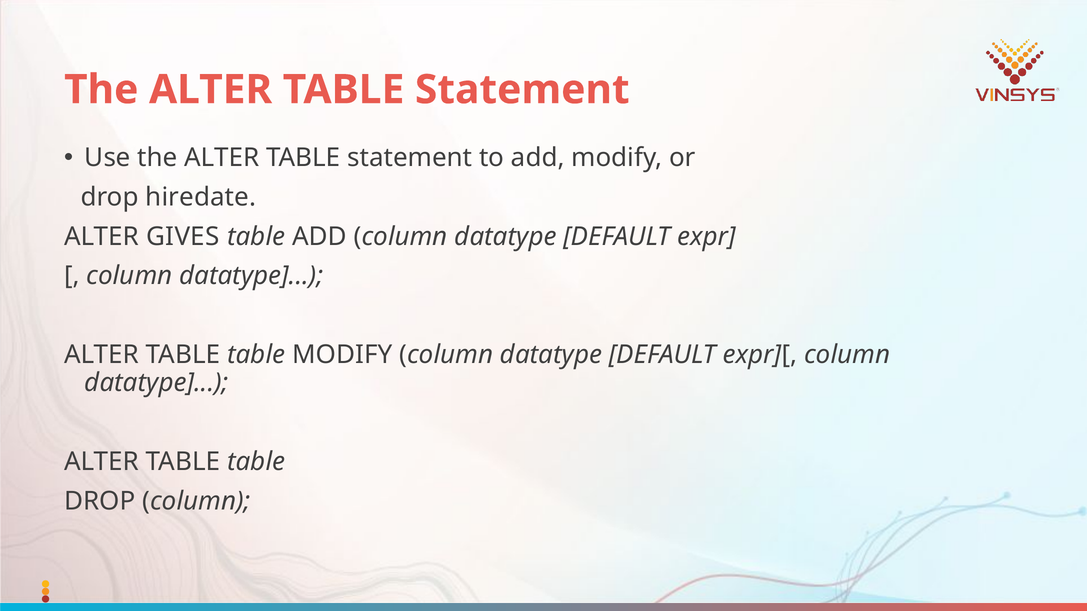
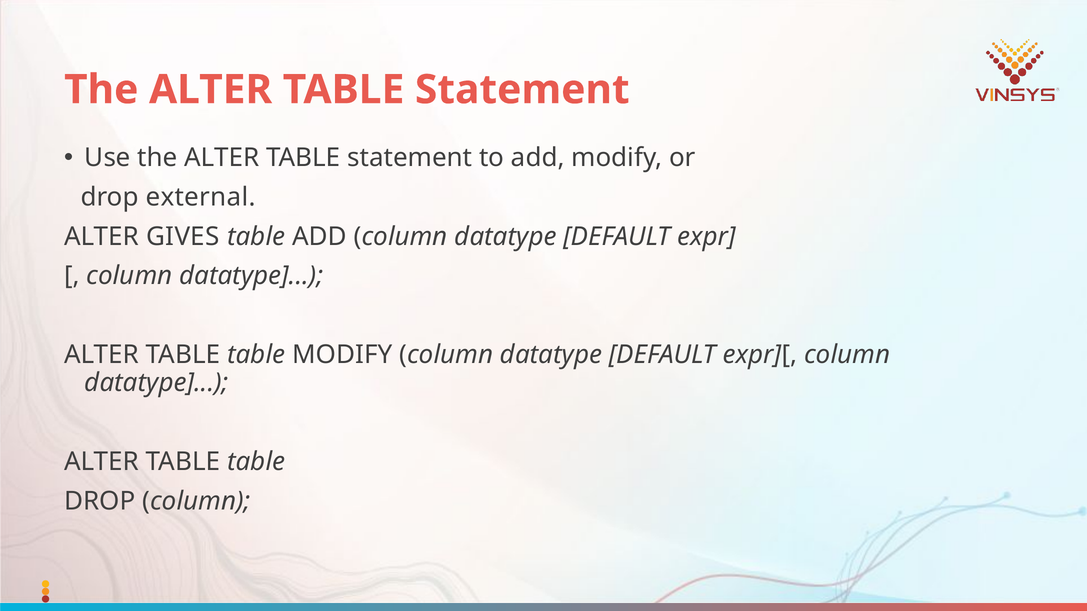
hiredate: hiredate -> external (201, 197)
